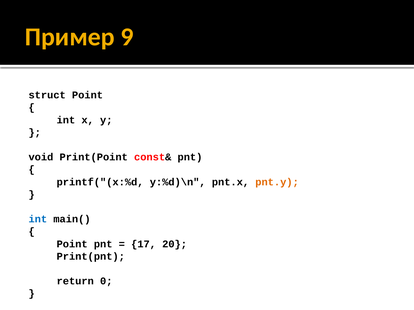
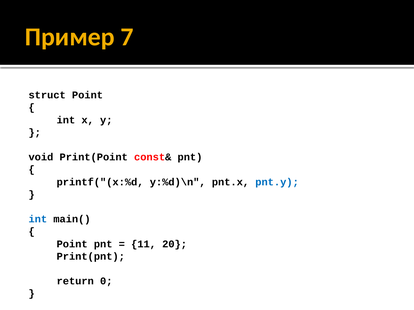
9: 9 -> 7 (127, 37)
pnt.y colour: orange -> blue (277, 182)
17: 17 -> 11 (144, 244)
